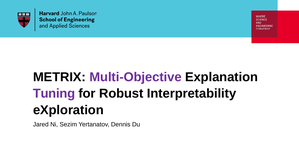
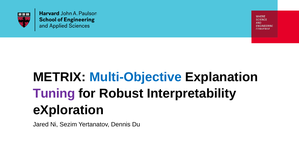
Multi-Objective colour: purple -> blue (135, 77)
